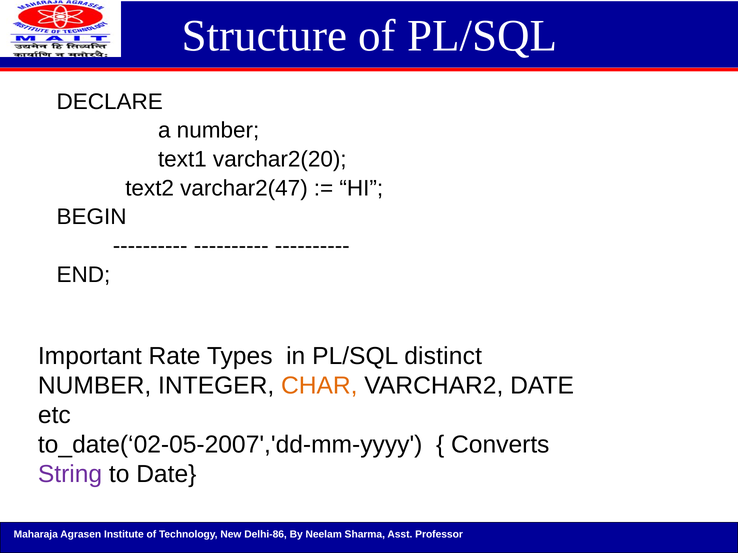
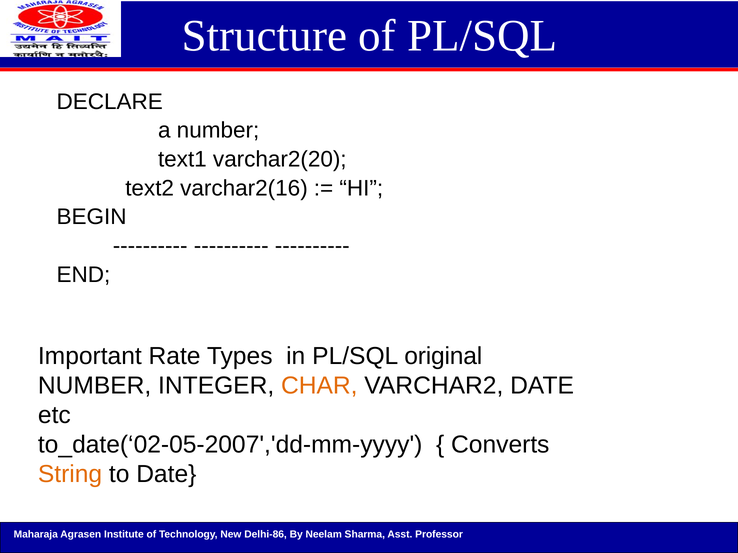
varchar2(47: varchar2(47 -> varchar2(16 (244, 188)
distinct: distinct -> original (443, 357)
String colour: purple -> orange (70, 475)
